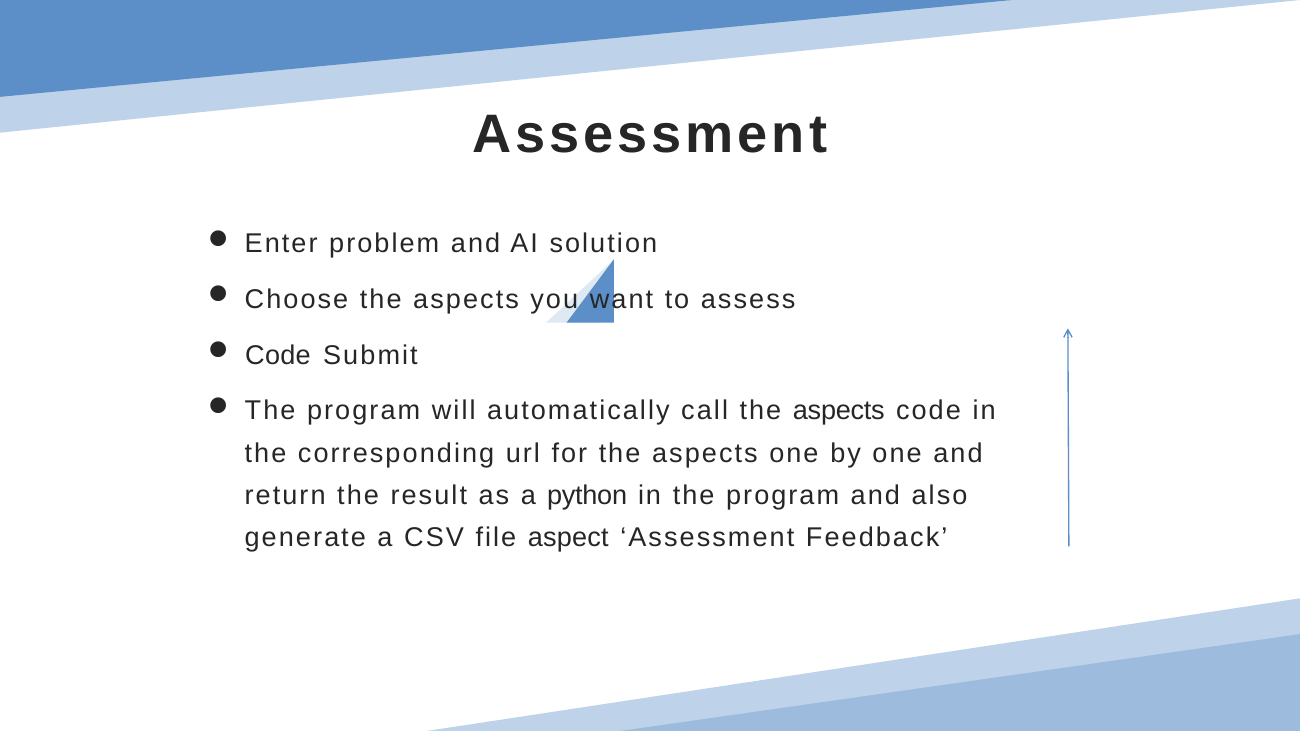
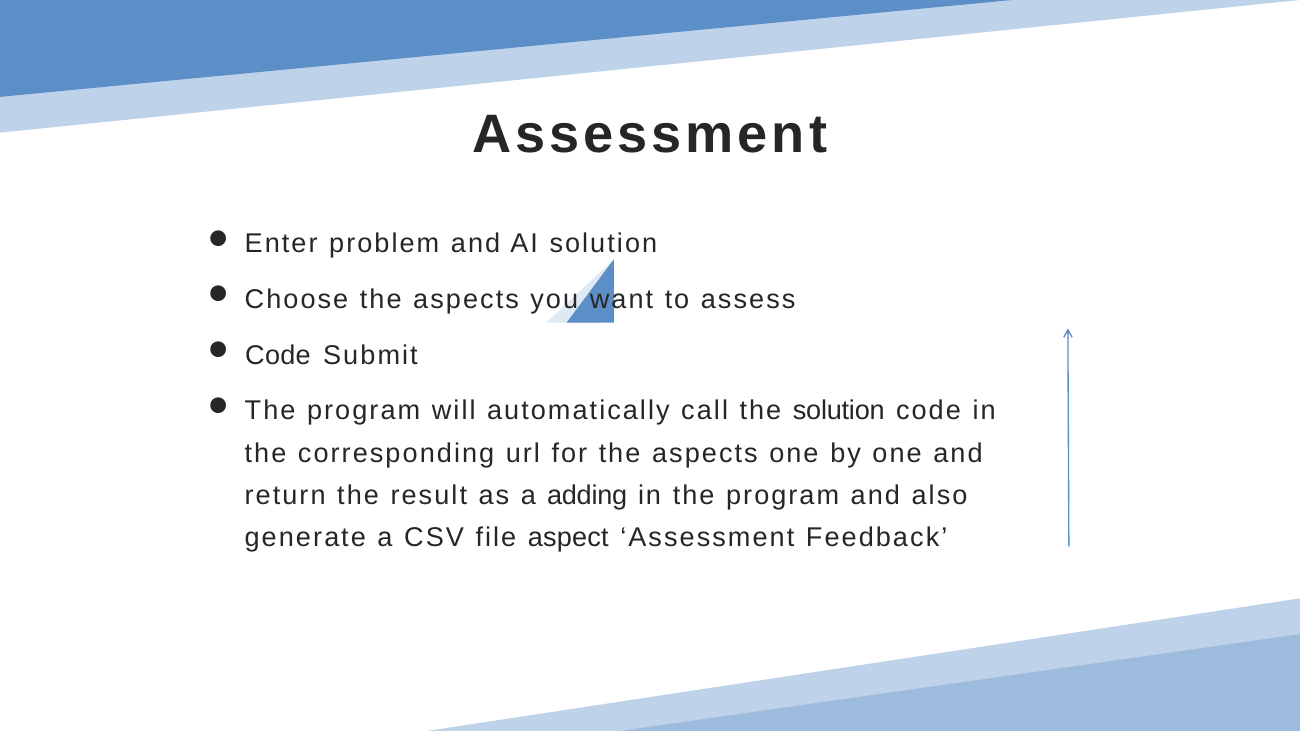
call the aspects: aspects -> solution (839, 411)
python: python -> adding (587, 496)
